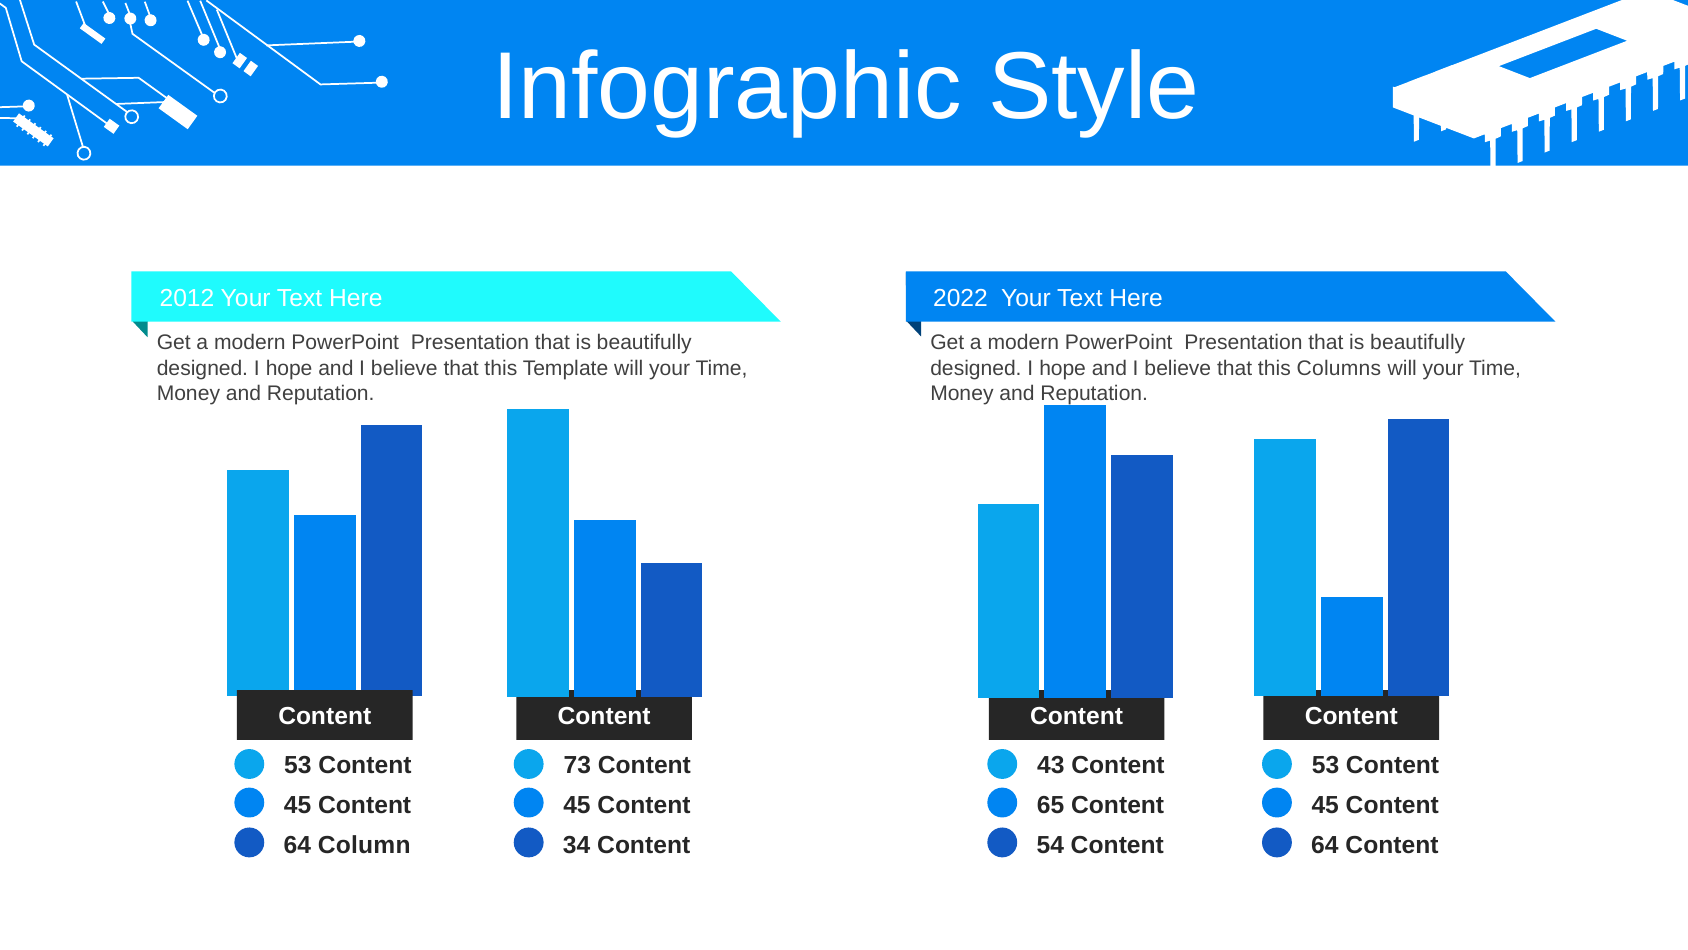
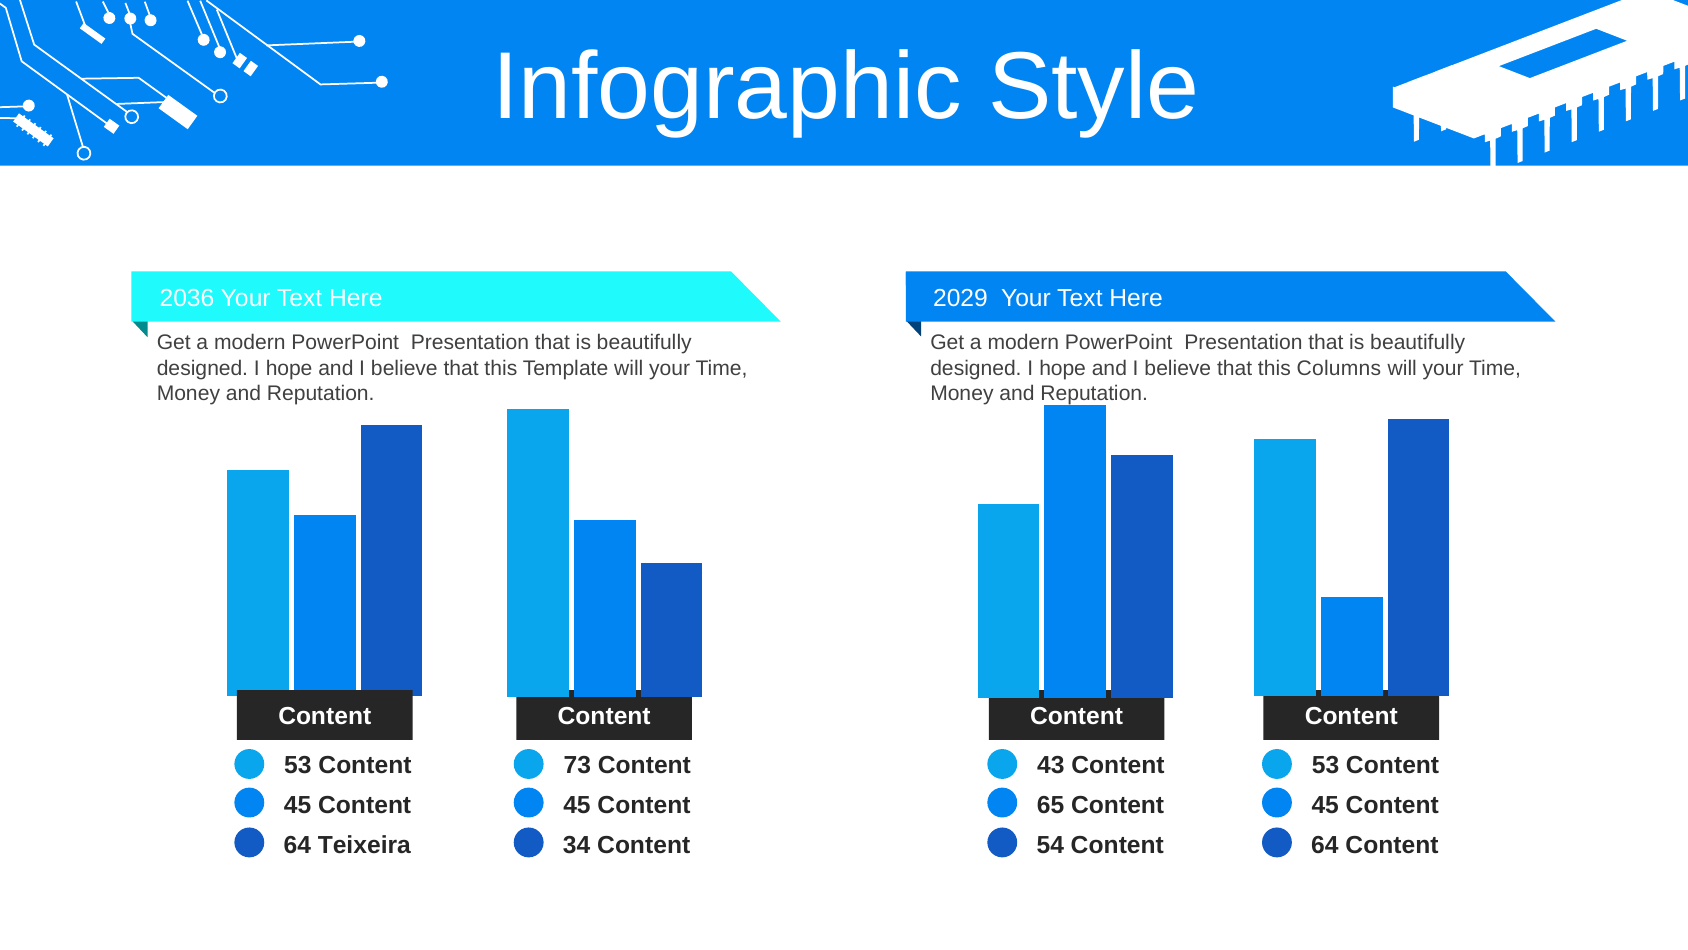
2012: 2012 -> 2036 (187, 298)
2022: 2022 -> 2029 (960, 298)
Column: Column -> Teixeira (364, 845)
